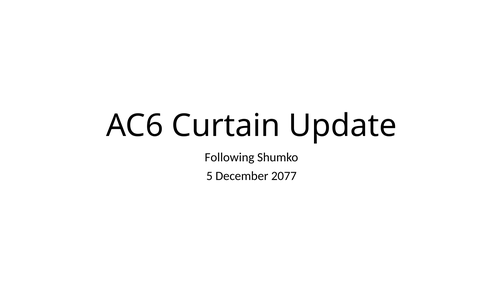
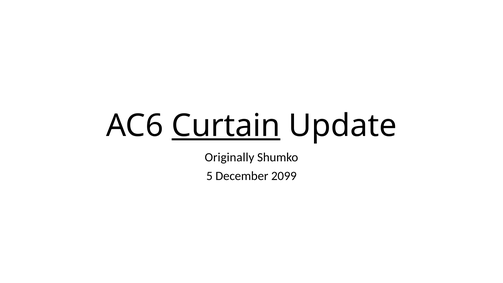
Curtain underline: none -> present (226, 126)
Following: Following -> Originally (230, 157)
2077: 2077 -> 2099 (284, 176)
